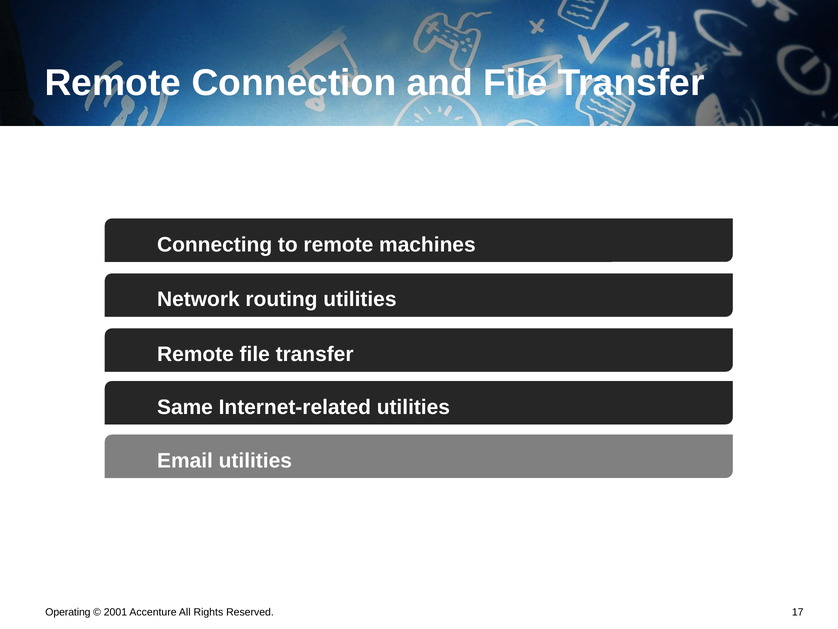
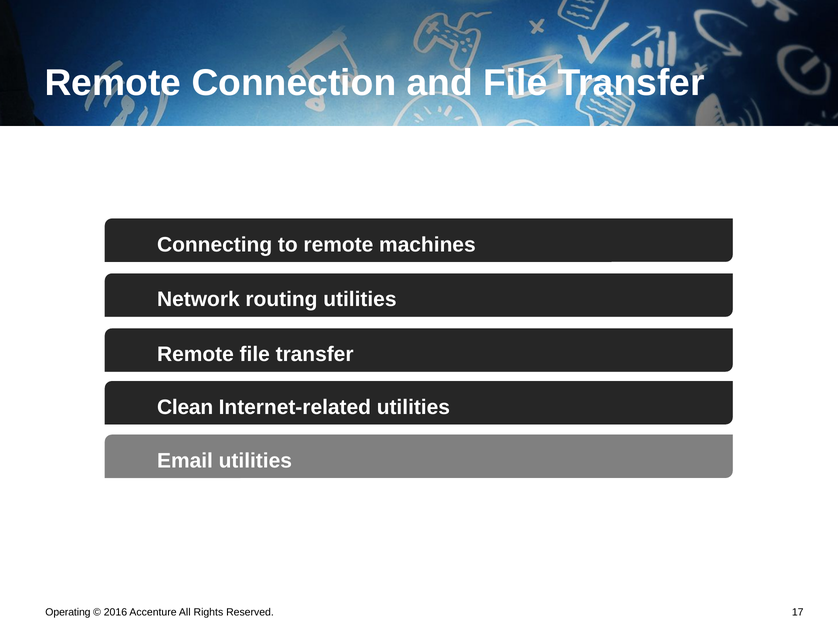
Same: Same -> Clean (185, 407)
2001: 2001 -> 2016 (115, 612)
